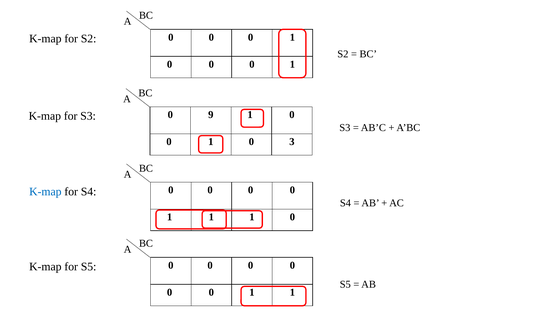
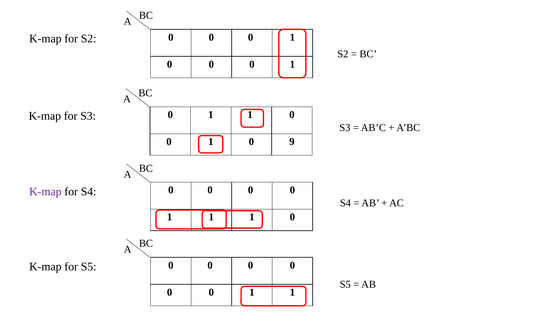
S3 0 9: 9 -> 1 (211, 115)
3: 3 -> 9 (292, 142)
K-map colour: blue -> purple (45, 191)
